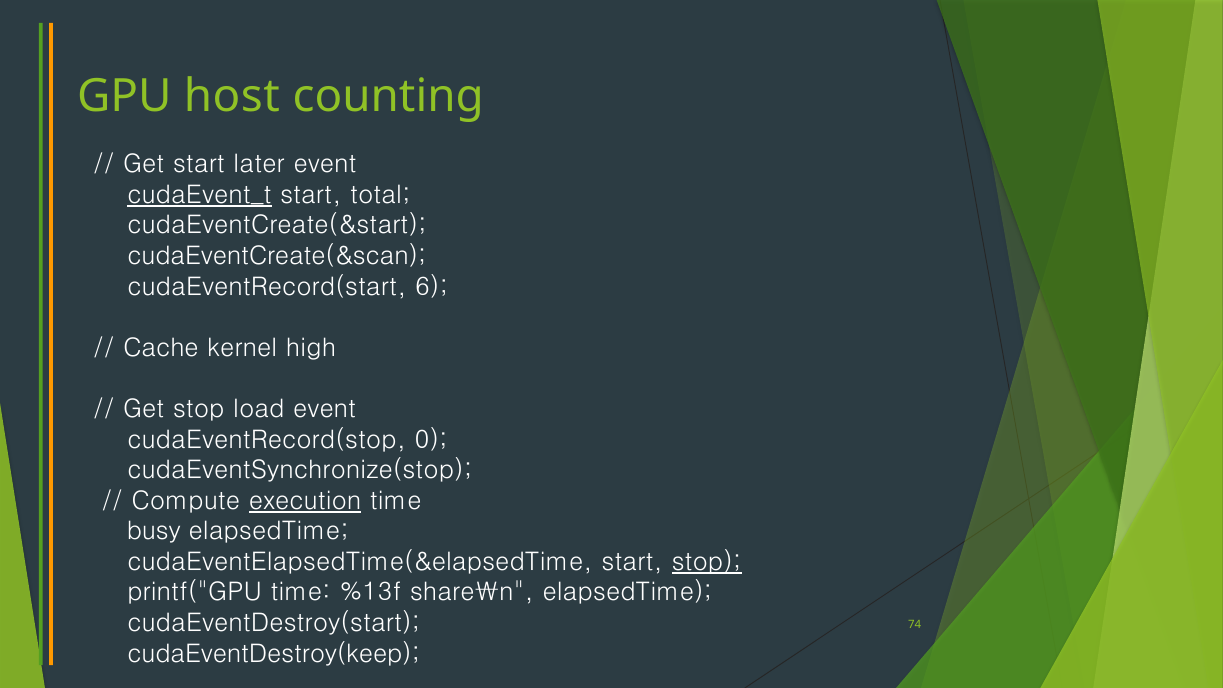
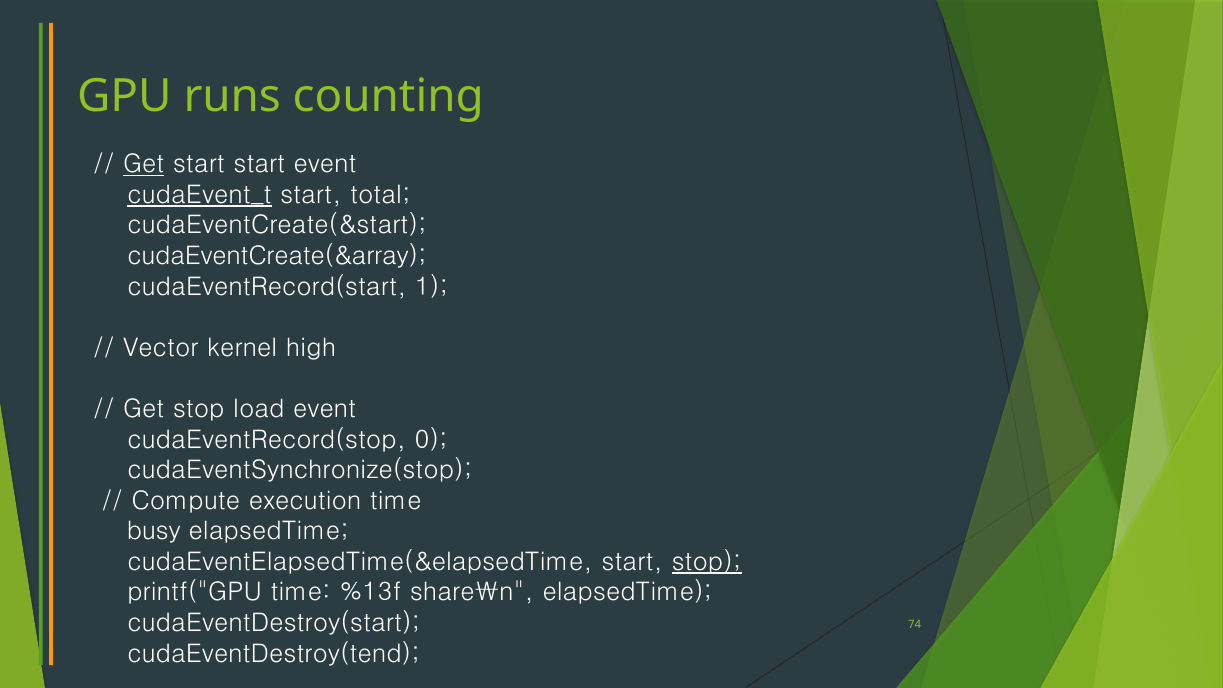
host: host -> runs (232, 96)
Get underline: none -> present (144, 164)
start later: later -> start (259, 164)
cudaEventCreate(&scan: cudaEventCreate(&scan -> cudaEventCreate(&array (277, 256)
6: 6 -> 1 (432, 287)
Cache: Cache -> Vector (161, 348)
execution underline: present -> none (305, 501)
cudaEventDestroy(keep: cudaEventDestroy(keep -> cudaEventDestroy(tend (274, 654)
